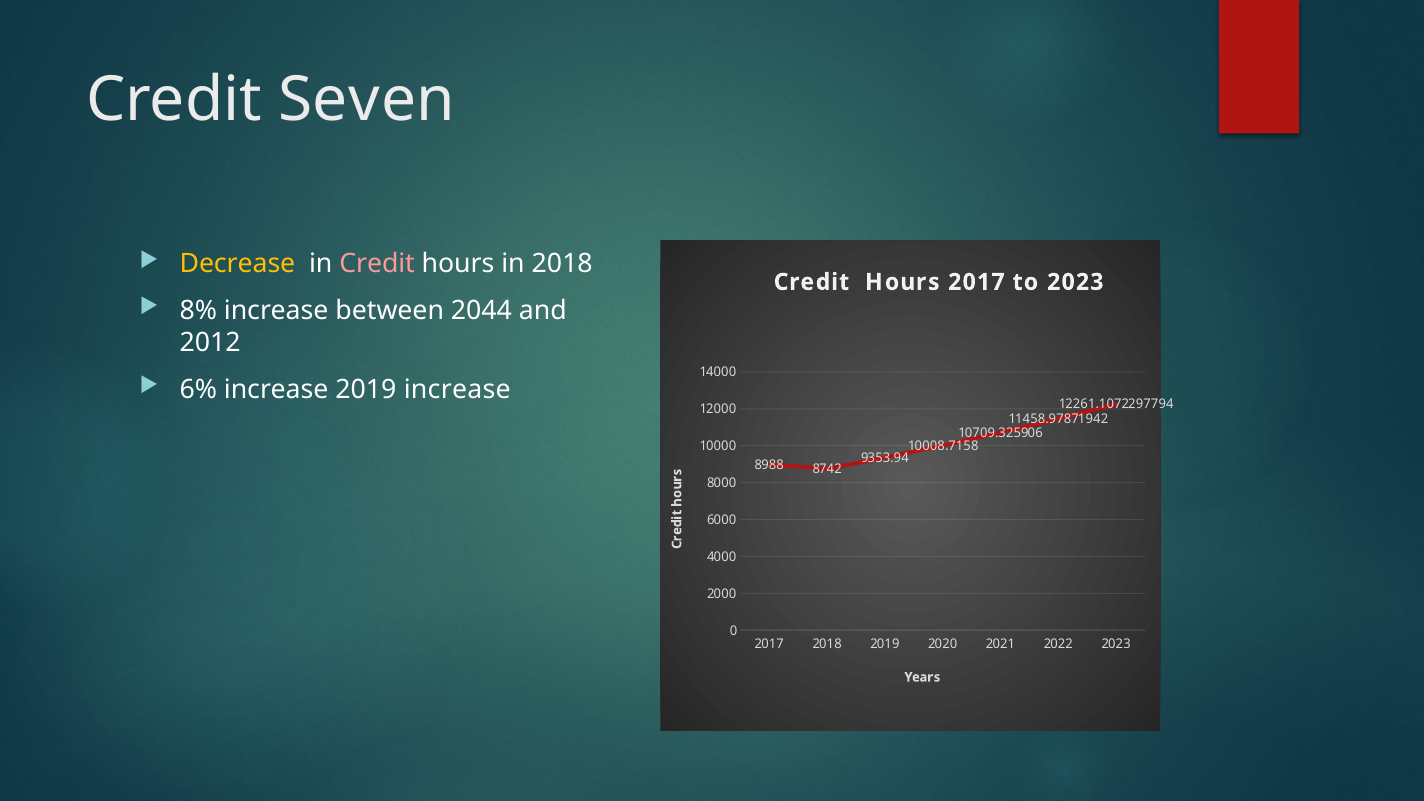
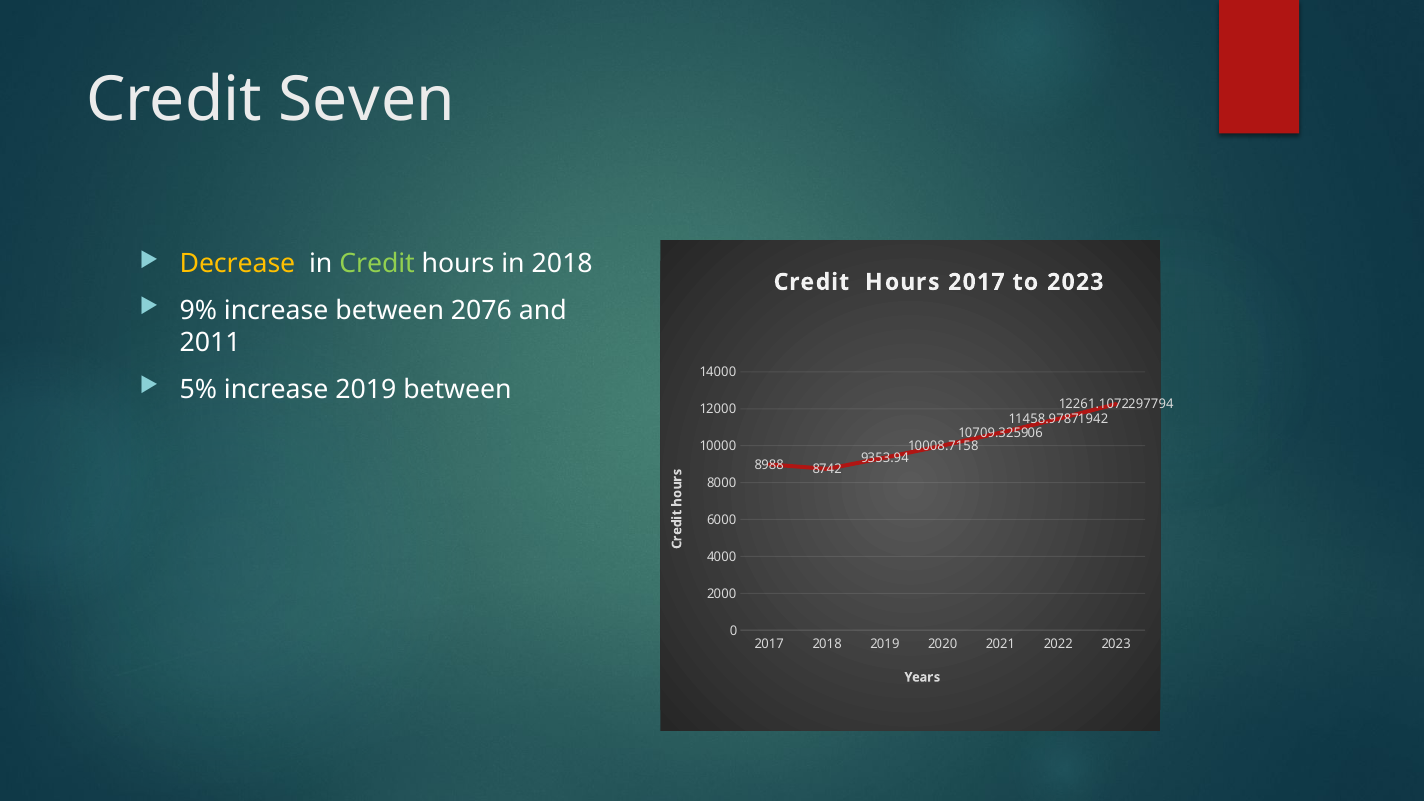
Credit colour: pink -> light green (377, 264)
8%: 8% -> 9% (198, 311)
2044: 2044 -> 2076 (481, 311)
2012: 2012 -> 2011 (210, 343)
6%: 6% -> 5% (198, 390)
2019 increase: increase -> between (457, 390)
